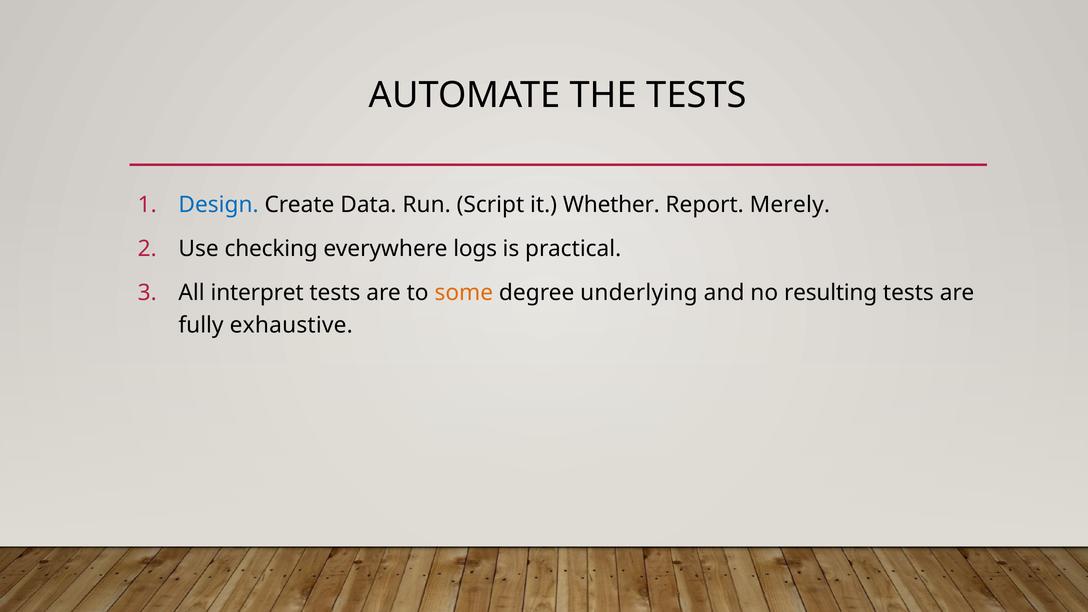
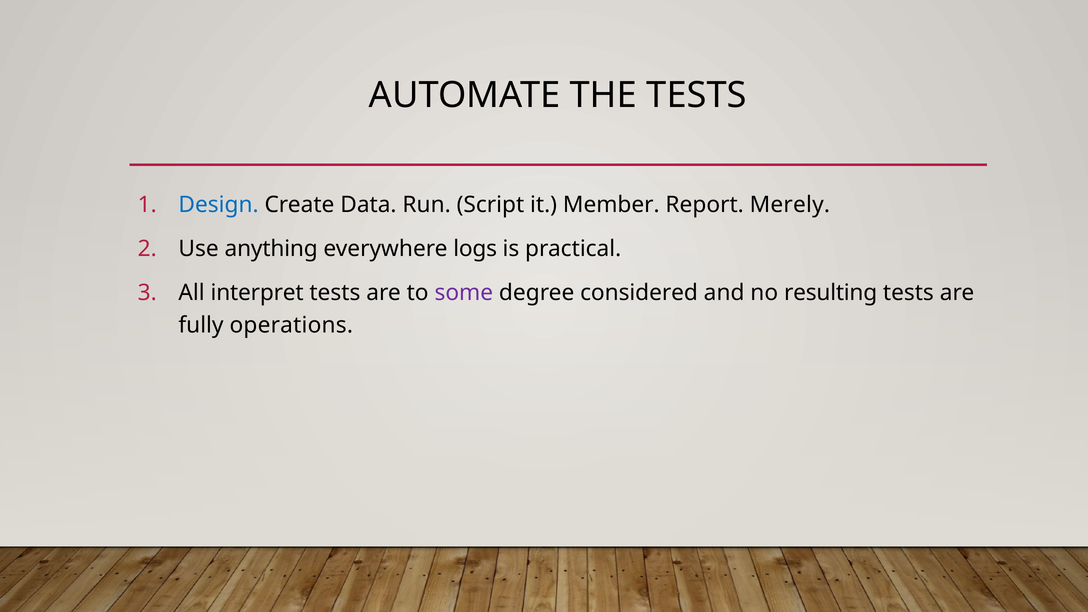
Whether: Whether -> Member (611, 205)
checking: checking -> anything (271, 249)
some colour: orange -> purple (464, 293)
underlying: underlying -> considered (639, 293)
exhaustive: exhaustive -> operations (291, 325)
